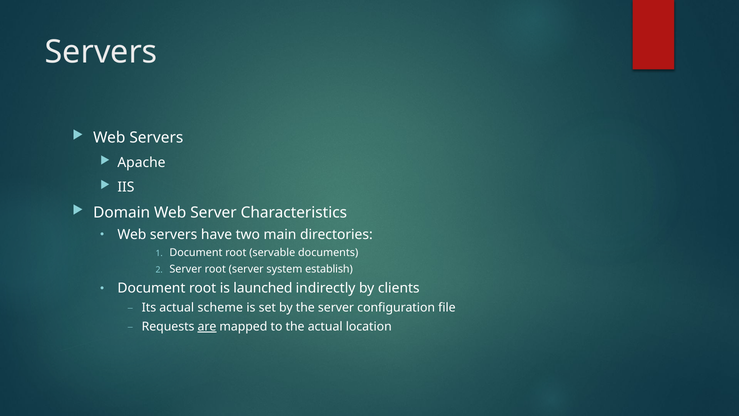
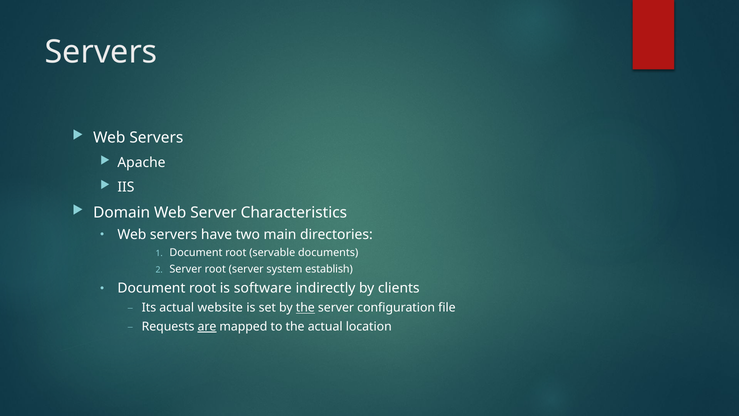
launched: launched -> software (263, 288)
scheme: scheme -> website (220, 308)
the underline: none -> present (305, 308)
